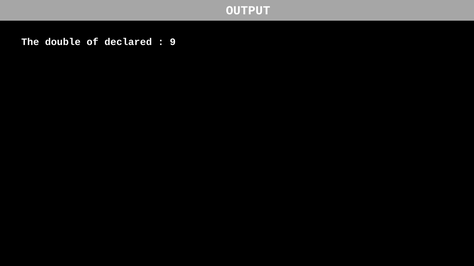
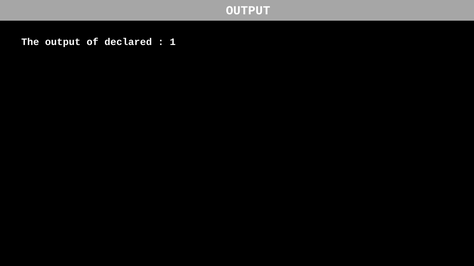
The double: double -> output (63, 42)
9: 9 -> 1 (173, 42)
